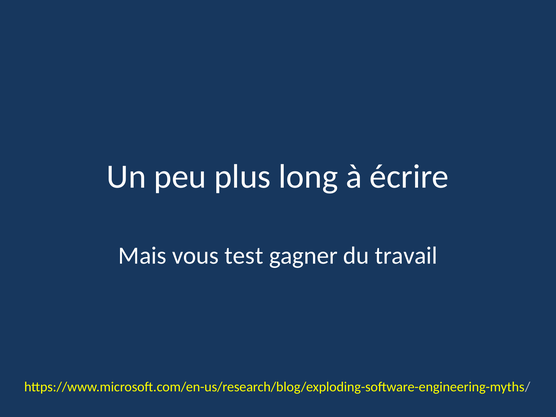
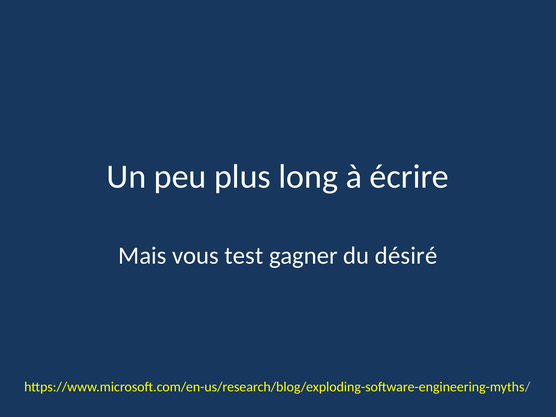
travail: travail -> désiré (406, 256)
